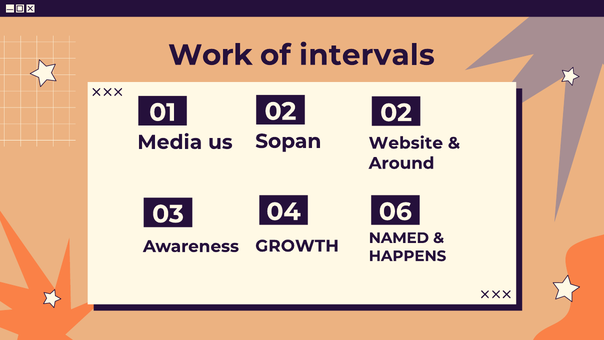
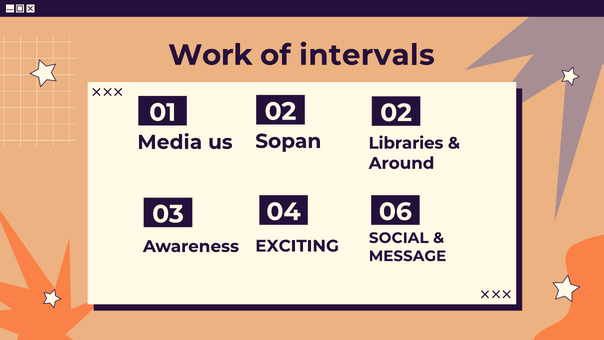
Website: Website -> Libraries (406, 143)
NAMED: NAMED -> SOCIAL (399, 238)
GROWTH: GROWTH -> EXCITING (297, 246)
HAPPENS: HAPPENS -> MESSAGE (407, 256)
